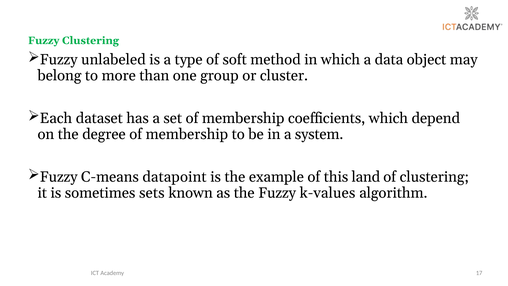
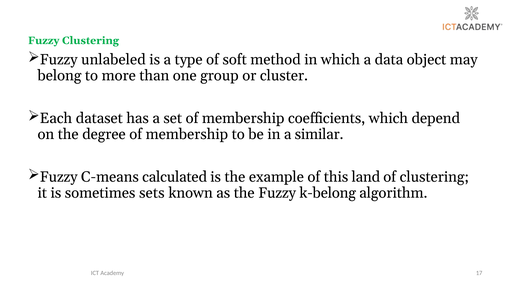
system: system -> similar (319, 134)
datapoint: datapoint -> calculated (175, 177)
k-values: k-values -> k-belong (328, 193)
